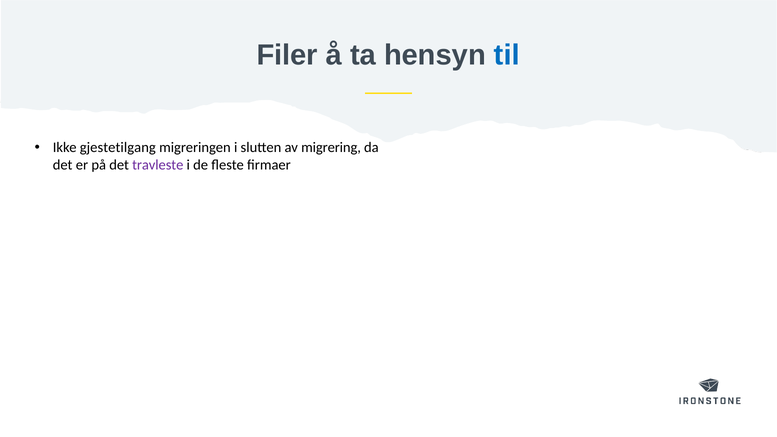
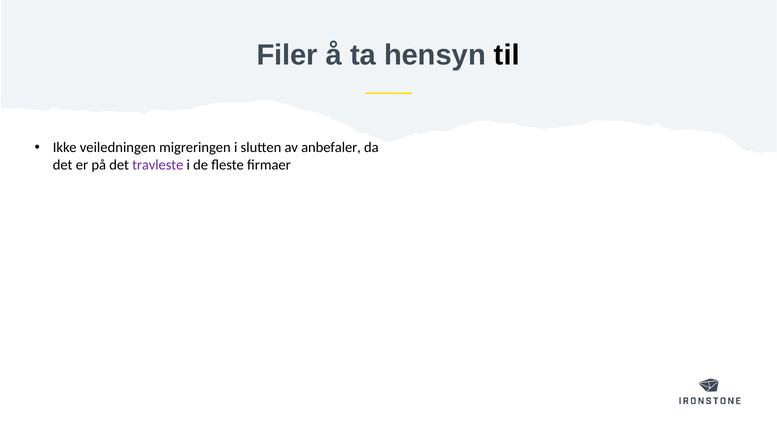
til colour: blue -> black (507, 55)
gjestetilgang: gjestetilgang -> veiledningen (118, 148)
migrering: migrering -> anbefaler (331, 148)
